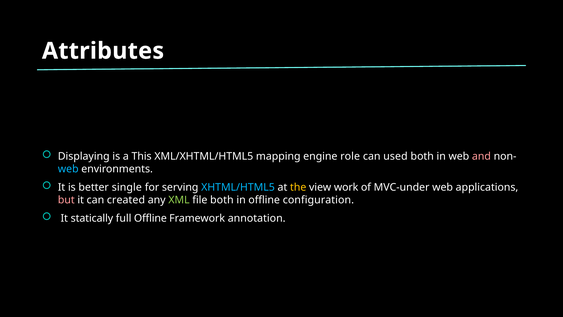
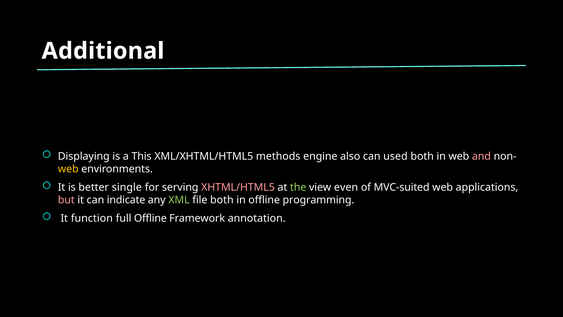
Attributes: Attributes -> Additional (103, 51)
mapping: mapping -> methods (278, 156)
role: role -> also (350, 156)
web colour: light blue -> yellow (68, 169)
XHTML/HTML5 colour: light blue -> pink (238, 187)
the colour: yellow -> light green (298, 187)
work: work -> even (346, 187)
MVC-under: MVC-under -> MVC-suited (402, 187)
created: created -> indicate (126, 200)
configuration: configuration -> programming (318, 200)
statically: statically -> function (92, 218)
